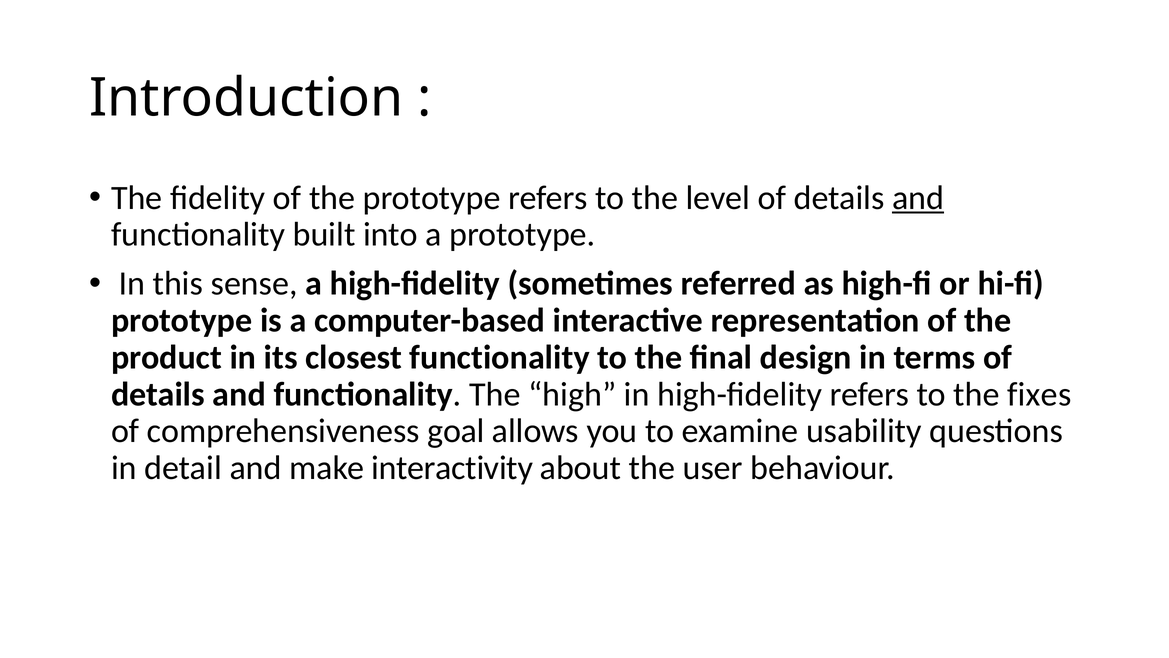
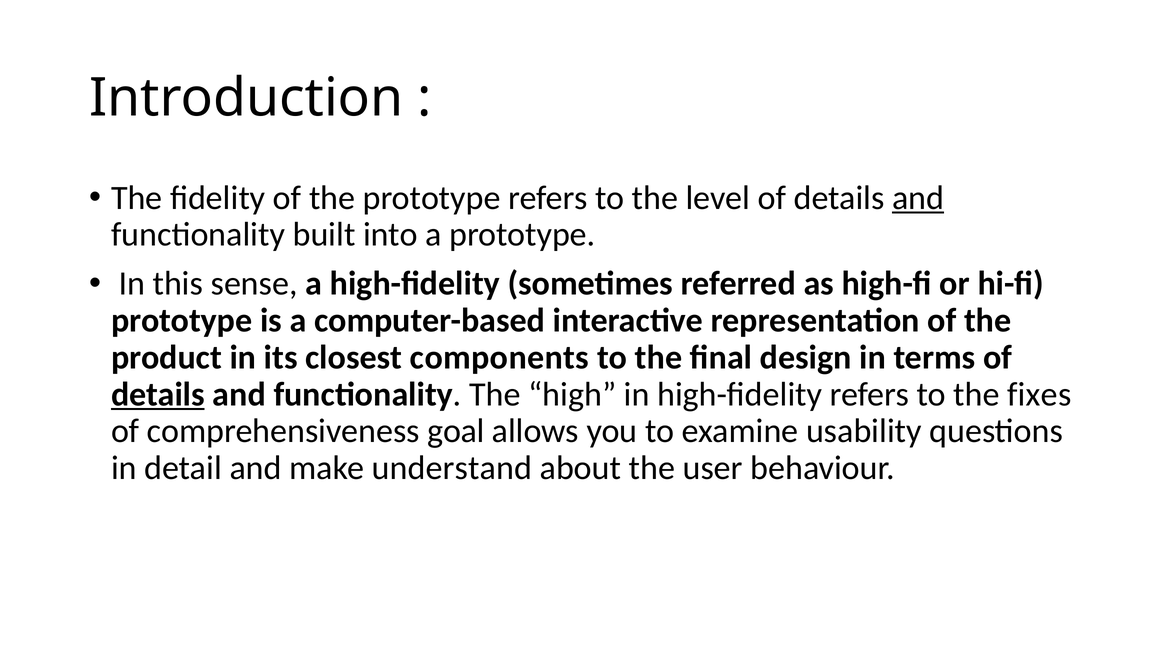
closest functionality: functionality -> components (499, 357)
details underline: none -> present (158, 394)
interactivity: interactivity -> understand (452, 468)
